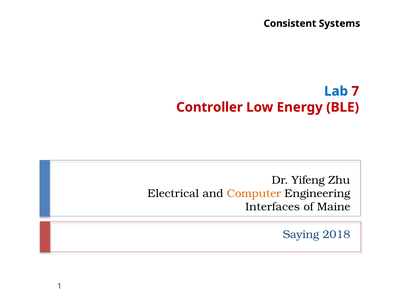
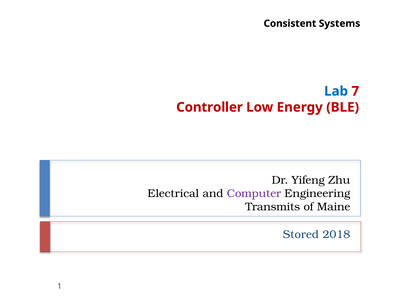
Computer colour: orange -> purple (254, 193)
Interfaces: Interfaces -> Transmits (273, 207)
Saying: Saying -> Stored (301, 234)
